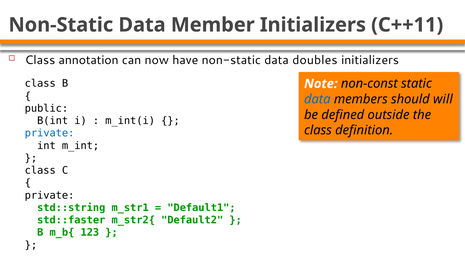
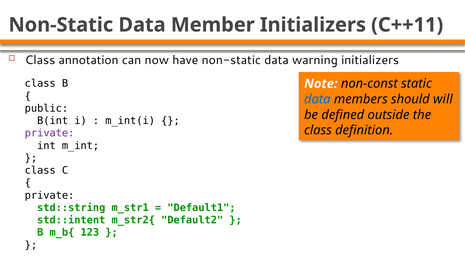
doubles: doubles -> warning (315, 60)
private colour: blue -> purple (50, 133)
std::faster: std::faster -> std::intent (71, 220)
